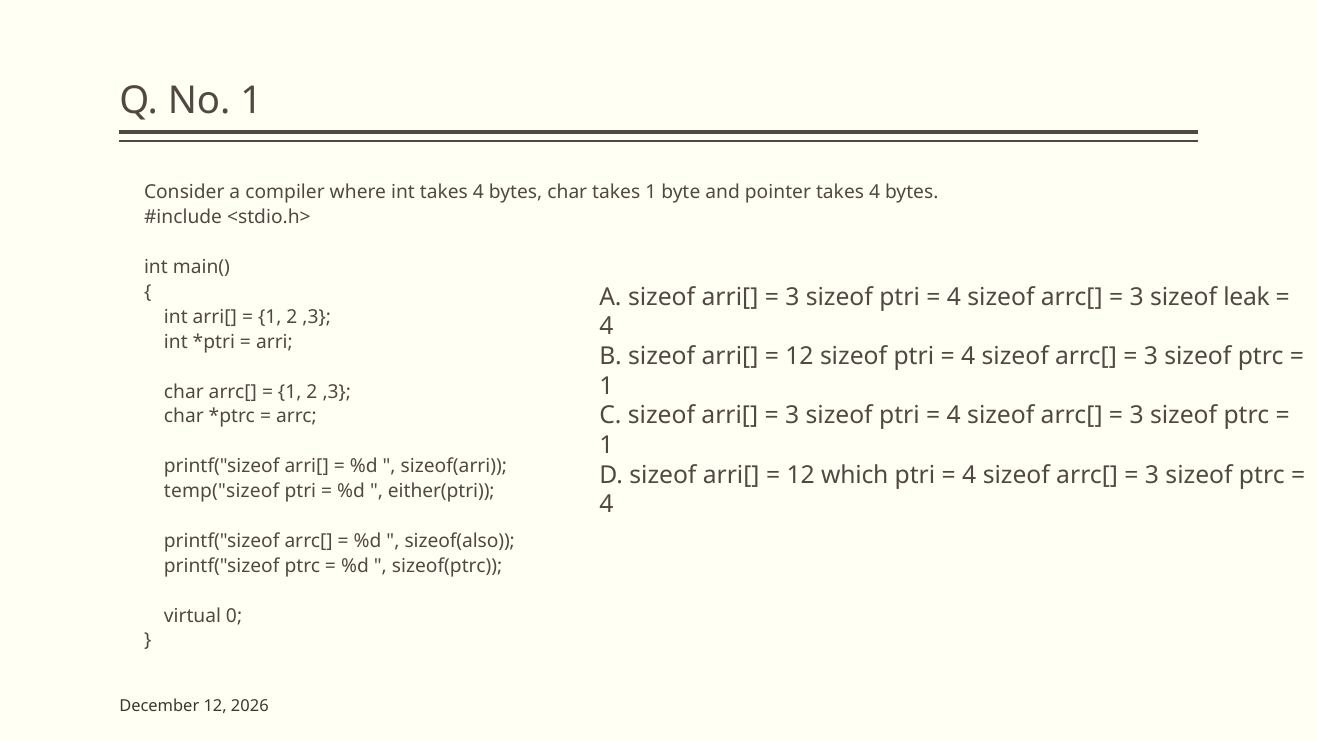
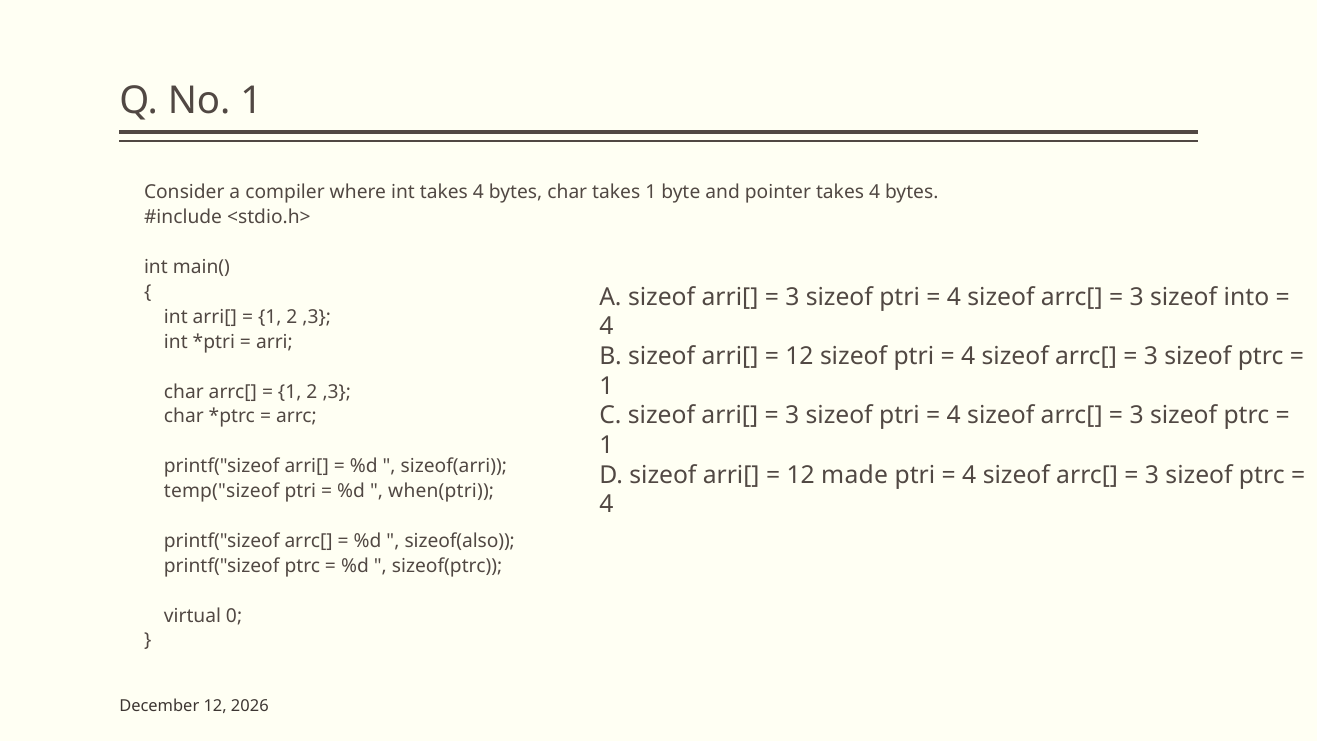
leak: leak -> into (1246, 297)
which: which -> made (855, 475)
either(ptri: either(ptri -> when(ptri (441, 491)
